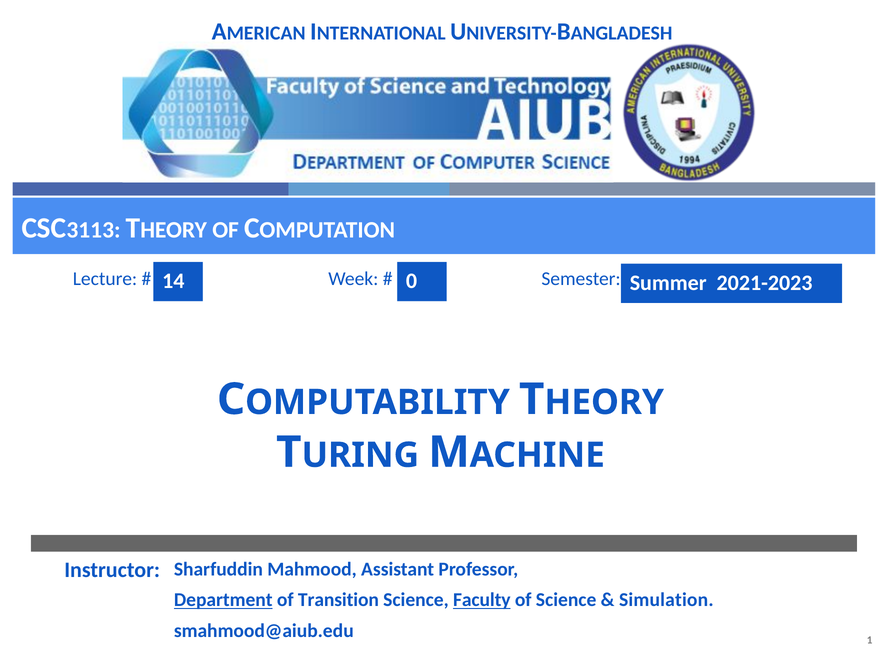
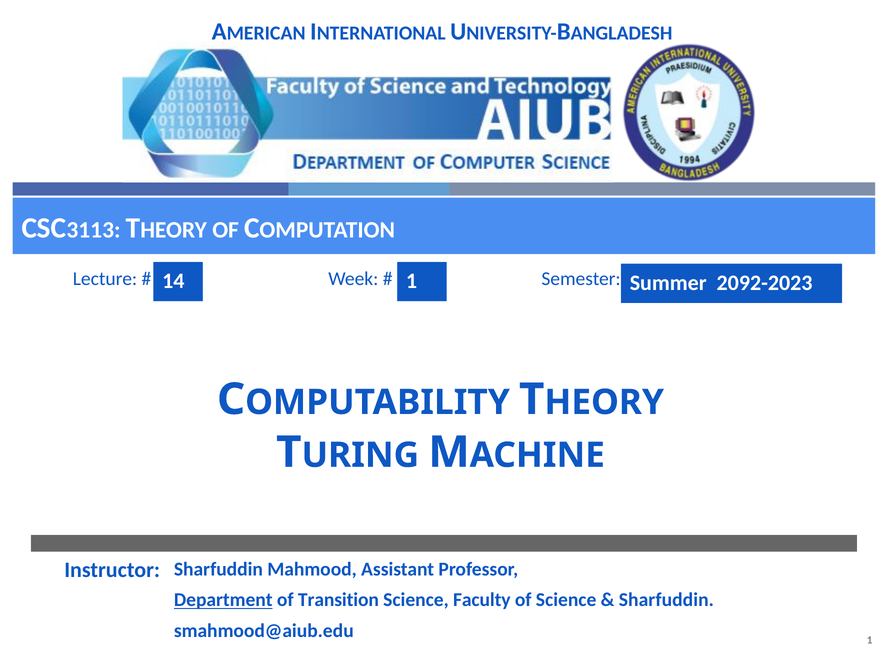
14 0: 0 -> 1 (412, 281)
2021-2023: 2021-2023 -> 2092-2023 (765, 283)
Faculty underline: present -> none (482, 600)
Simulation: Simulation -> Sharfuddin (666, 600)
